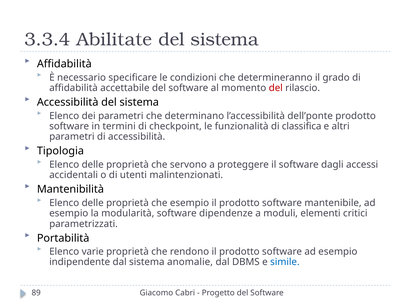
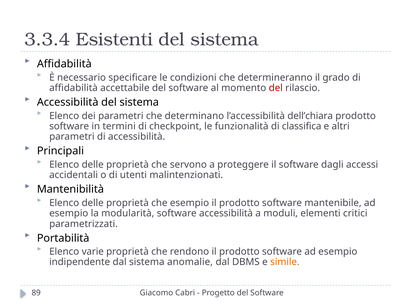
Abilitate: Abilitate -> Esistenti (114, 40)
dell’ponte: dell’ponte -> dell’chiara (310, 116)
Tipologia: Tipologia -> Principali (60, 151)
software dipendenze: dipendenze -> accessibilità (226, 214)
simile colour: blue -> orange (285, 262)
